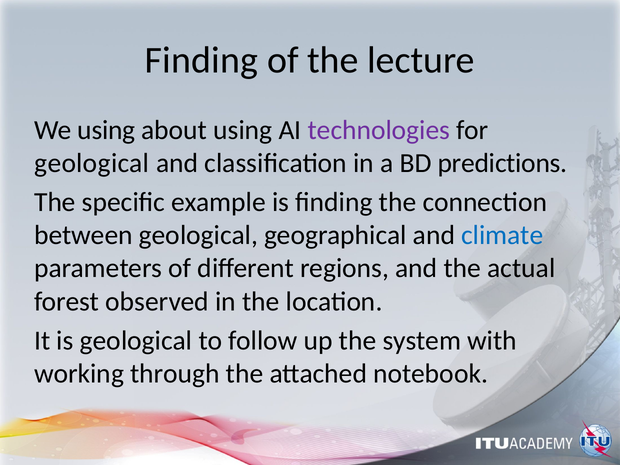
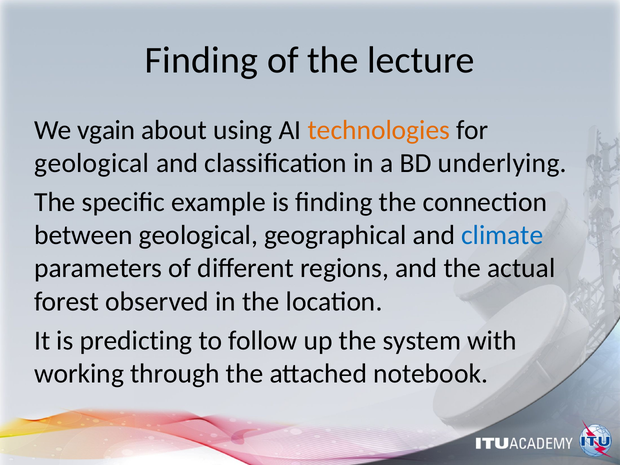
We using: using -> vgain (106, 130)
technologies colour: purple -> orange (379, 130)
predictions: predictions -> underlying (502, 163)
is geological: geological -> predicting (136, 341)
